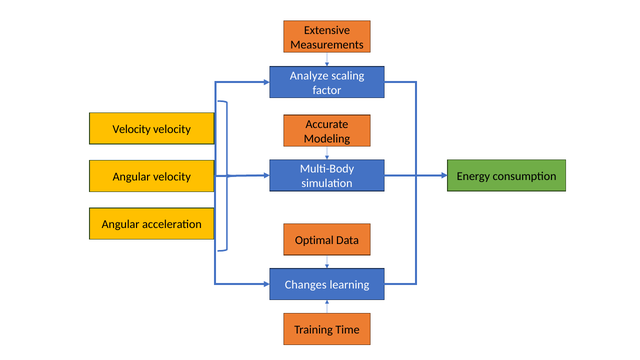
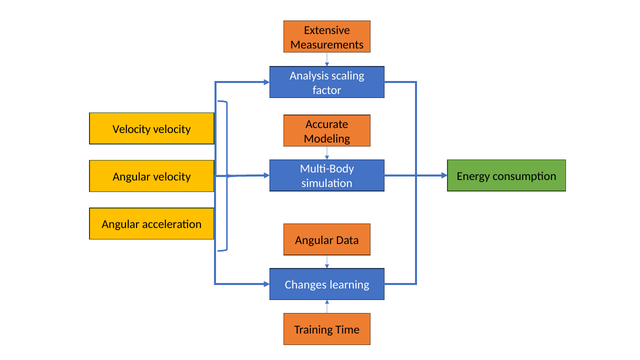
Analyze: Analyze -> Analysis (309, 76)
Optimal: Optimal -> Angular (314, 240)
